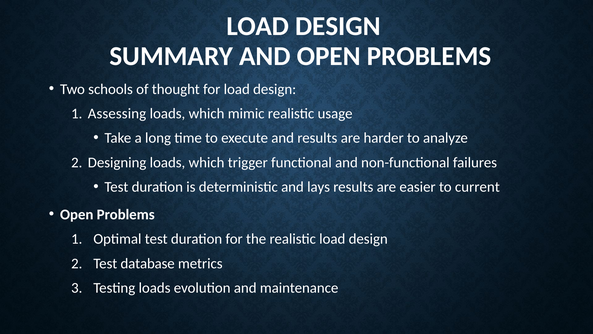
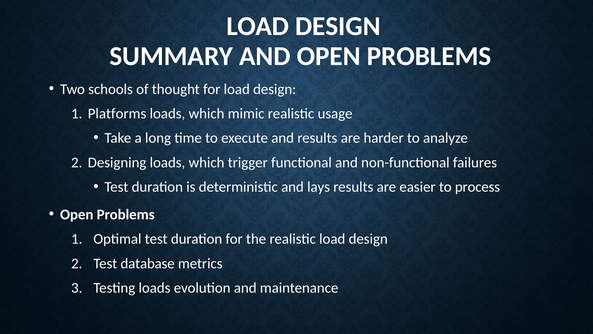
Assessing: Assessing -> Platforms (117, 113)
current: current -> process (477, 187)
